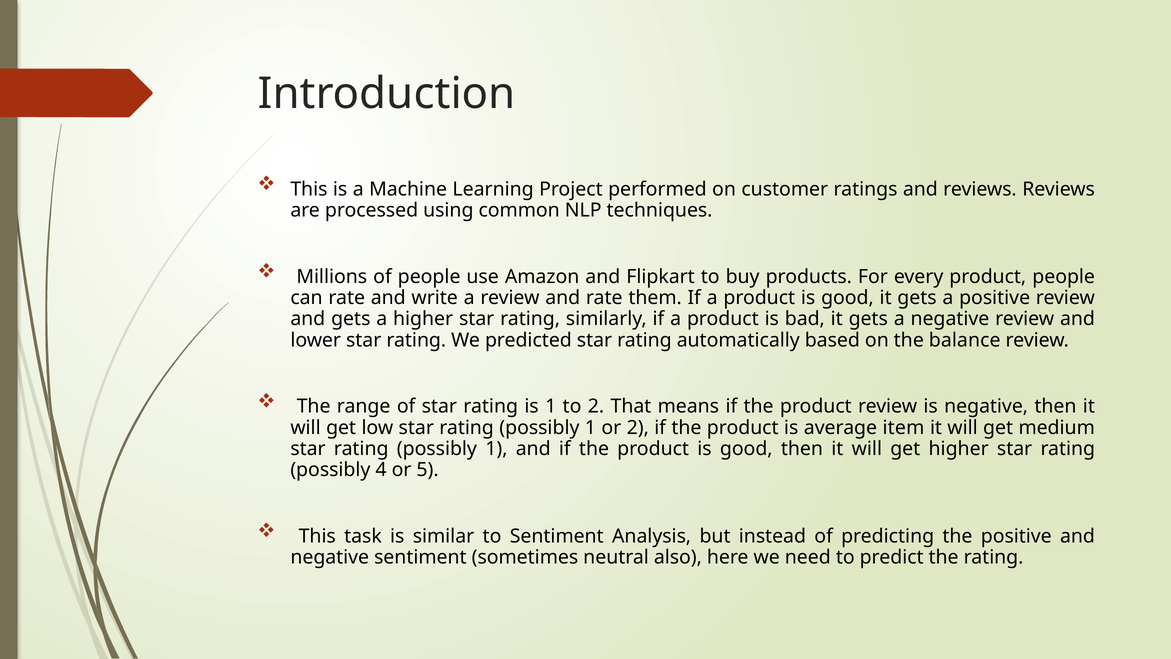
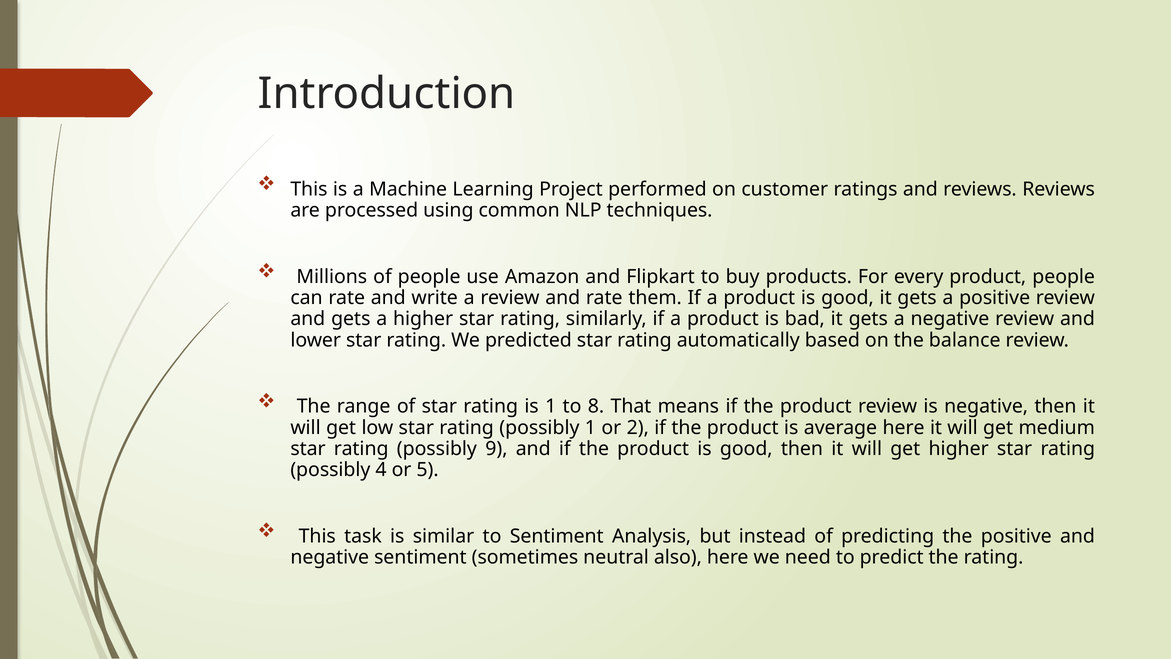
to 2: 2 -> 8 (596, 406)
average item: item -> here (904, 427)
1: 1 -> 9 (496, 448)
